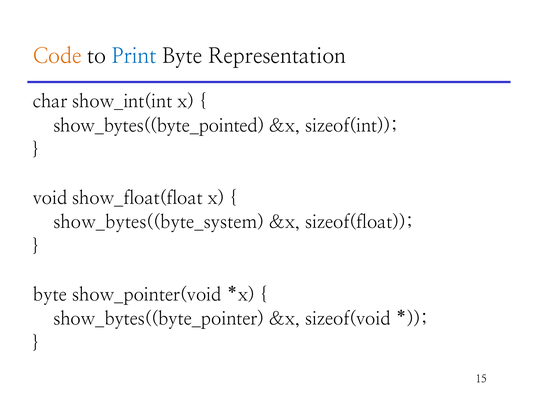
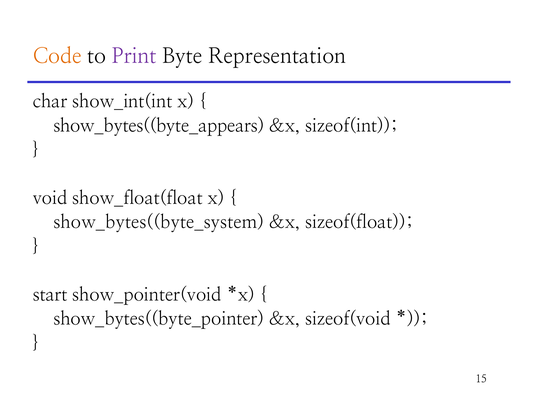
Print colour: blue -> purple (134, 56)
show_bytes((byte_pointed: show_bytes((byte_pointed -> show_bytes((byte_appears (159, 126)
byte: byte -> start (50, 295)
